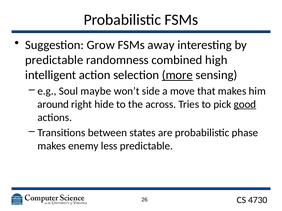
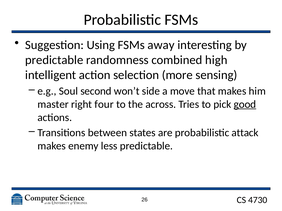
Grow: Grow -> Using (101, 45)
more underline: present -> none (177, 75)
maybe: maybe -> second (96, 91)
around: around -> master (53, 105)
hide: hide -> four (104, 105)
phase: phase -> attack (245, 133)
